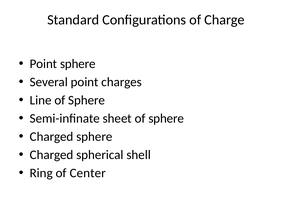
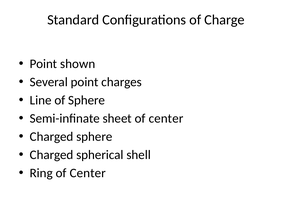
Point sphere: sphere -> shown (78, 64)
sheet of sphere: sphere -> center (166, 118)
